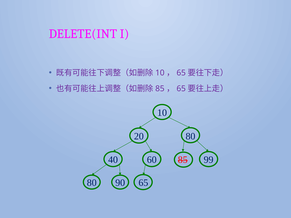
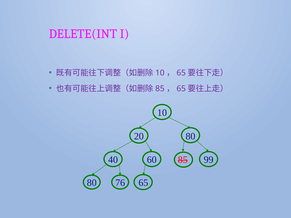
90: 90 -> 76 (120, 183)
